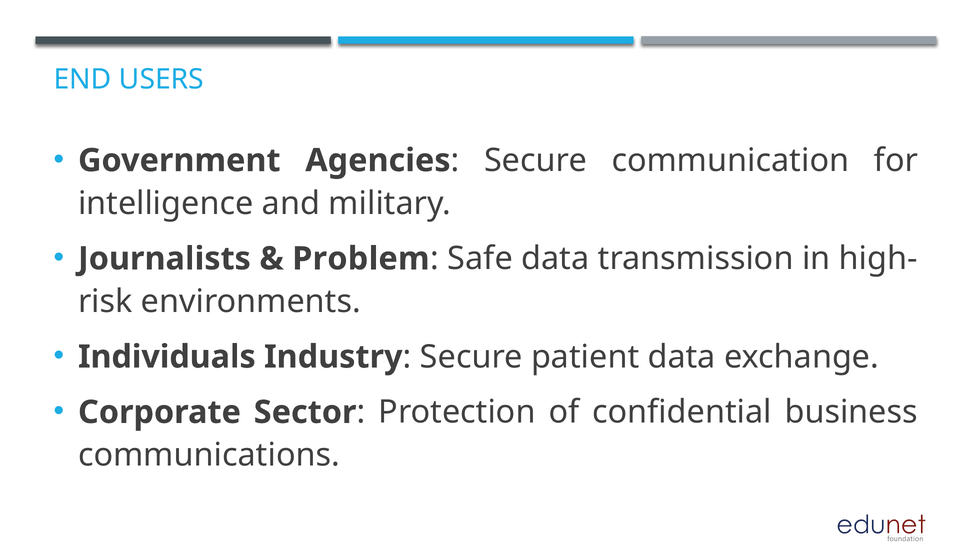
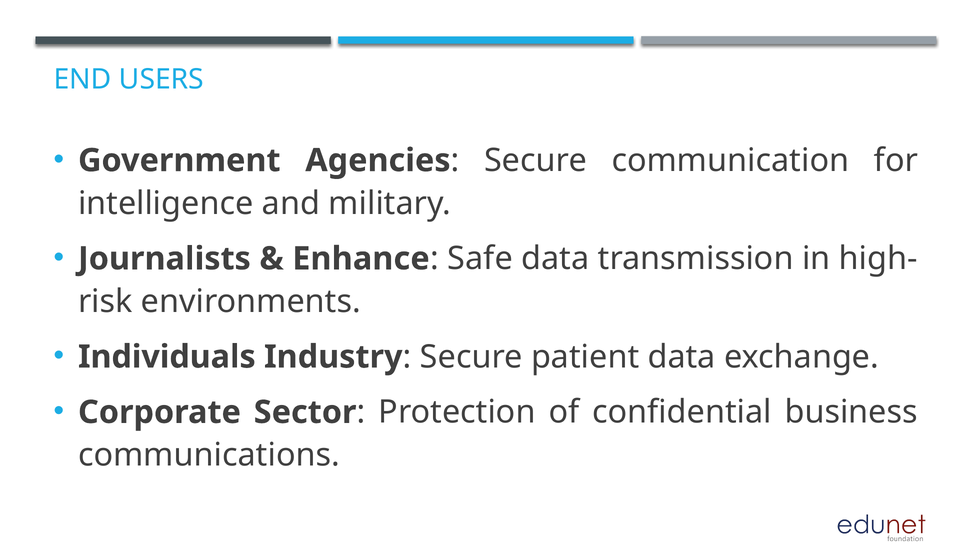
Problem: Problem -> Enhance (361, 259)
